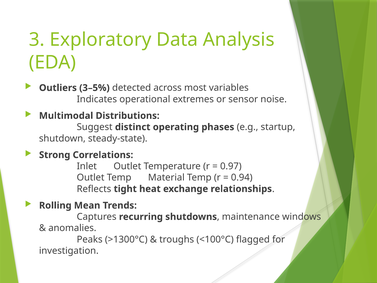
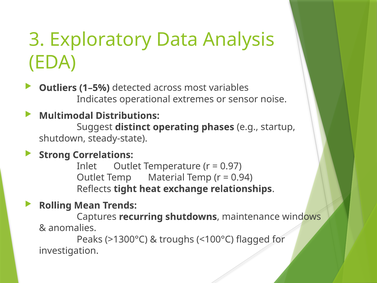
3–5%: 3–5% -> 1–5% (94, 88)
